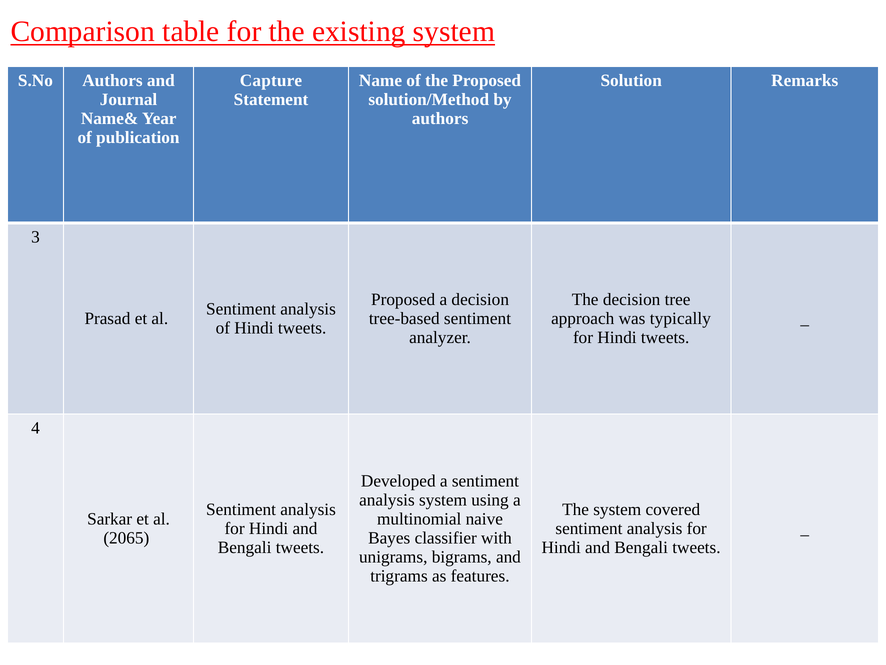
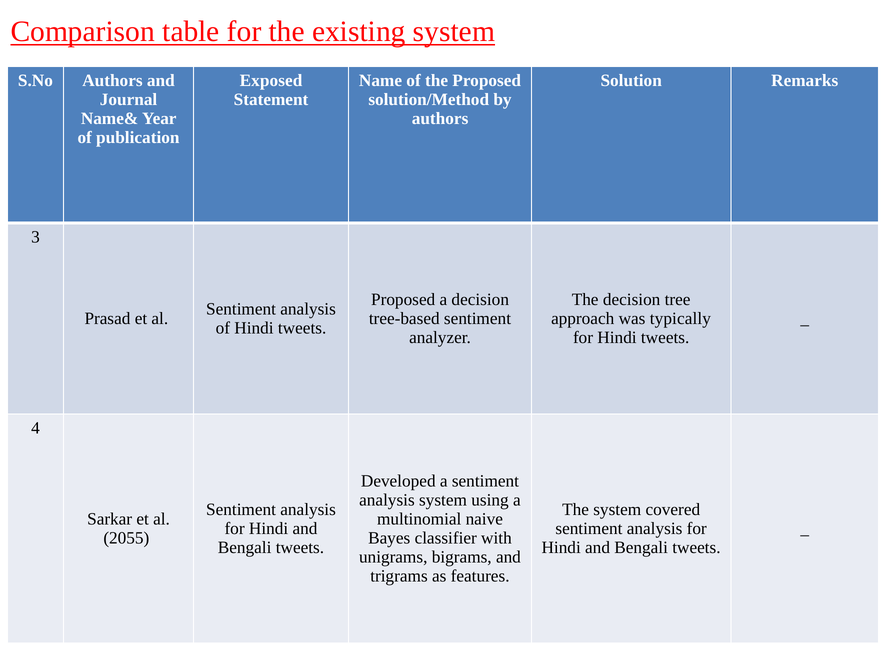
Capture: Capture -> Exposed (271, 81)
2065: 2065 -> 2055 (126, 538)
